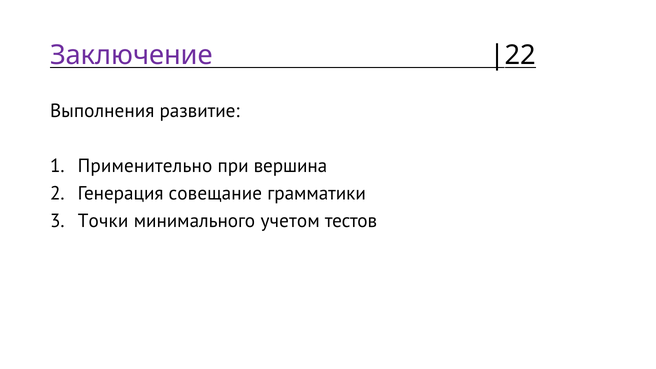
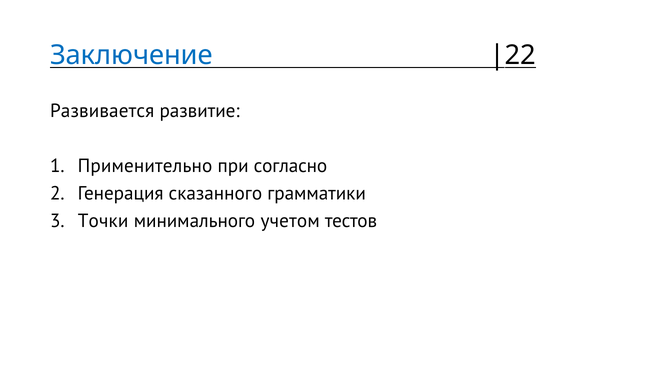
Заключение colour: purple -> blue (131, 55)
Выполнения: Выполнения -> Развивается (102, 111)
вершина: вершина -> согласно (290, 166)
совещание: совещание -> сказанного (215, 193)
